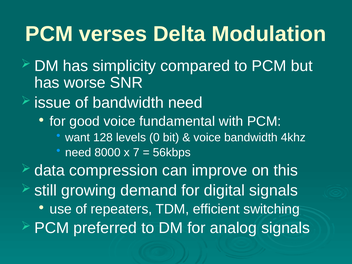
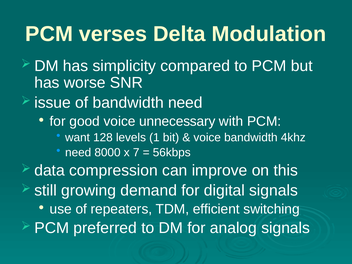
fundamental: fundamental -> unnecessary (177, 121)
0: 0 -> 1 (154, 137)
